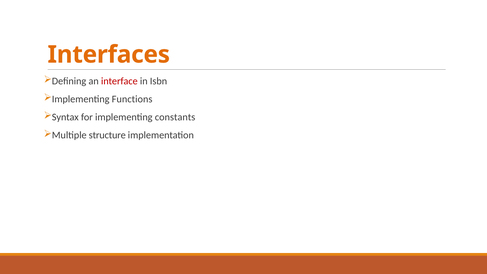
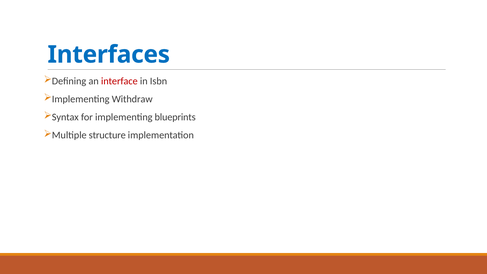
Interfaces colour: orange -> blue (109, 55)
Functions: Functions -> Withdraw (132, 99)
constants: constants -> blueprints (175, 117)
